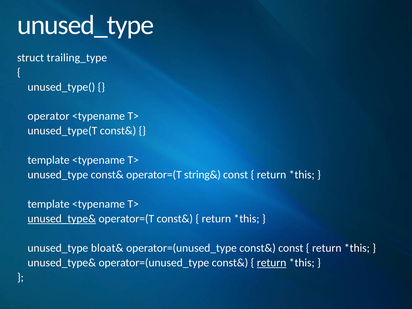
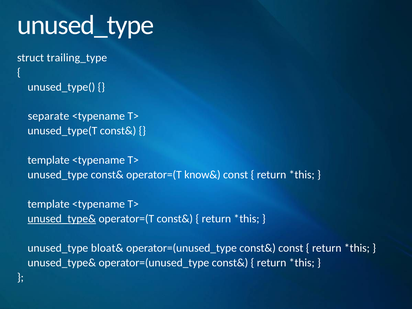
operator: operator -> separate (48, 116)
string&: string& -> know& (202, 175)
return underline: present -> none (272, 263)
